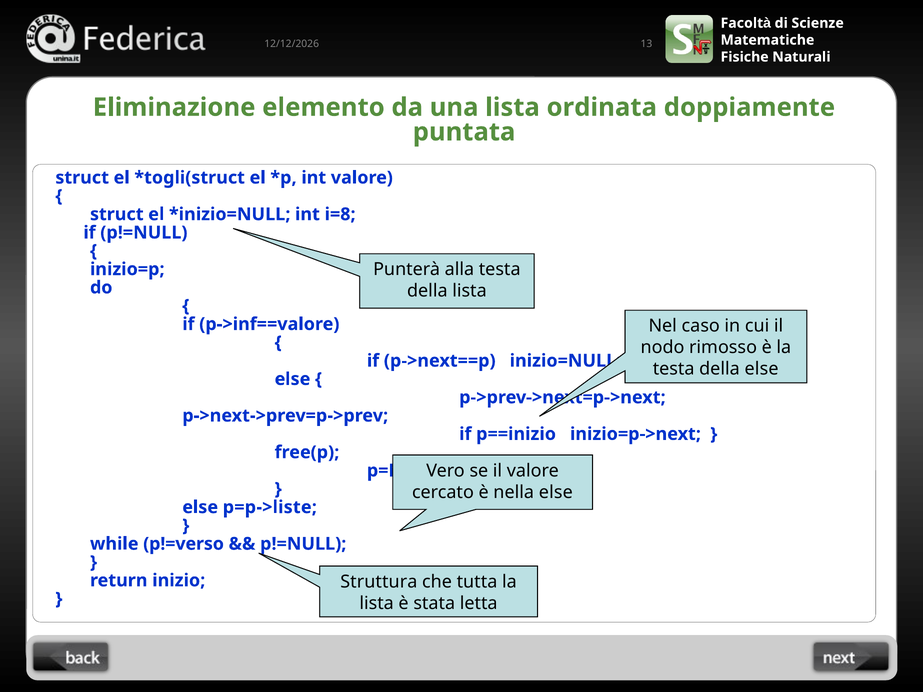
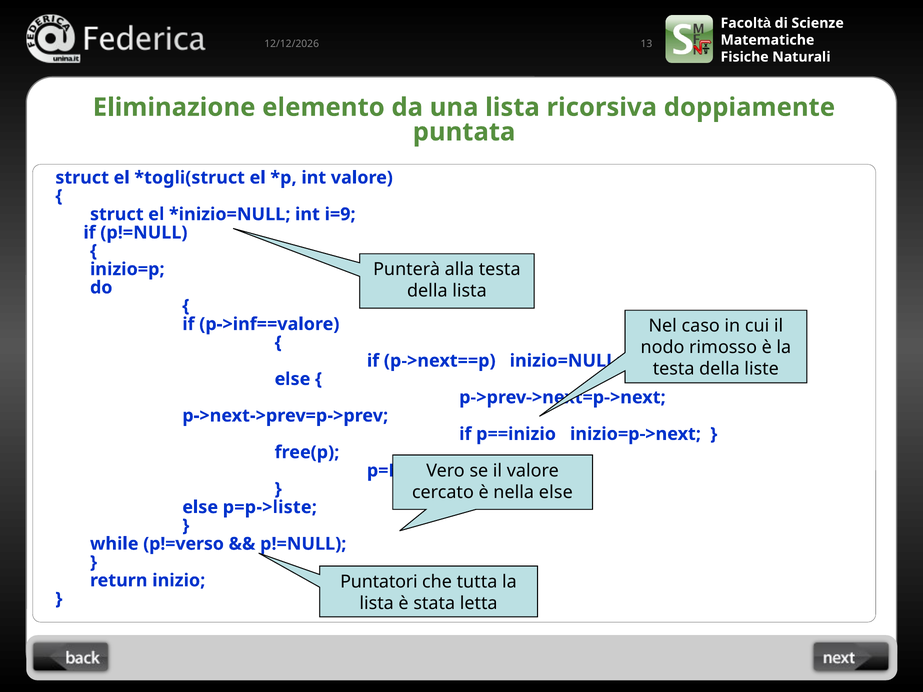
ordinata: ordinata -> ricorsiva (602, 107)
i=8: i=8 -> i=9 (340, 214)
della else: else -> liste (762, 369)
Struttura: Struttura -> Puntatori (379, 582)
